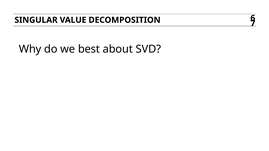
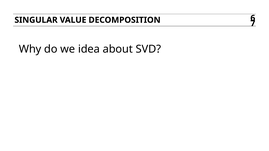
best: best -> idea (89, 49)
